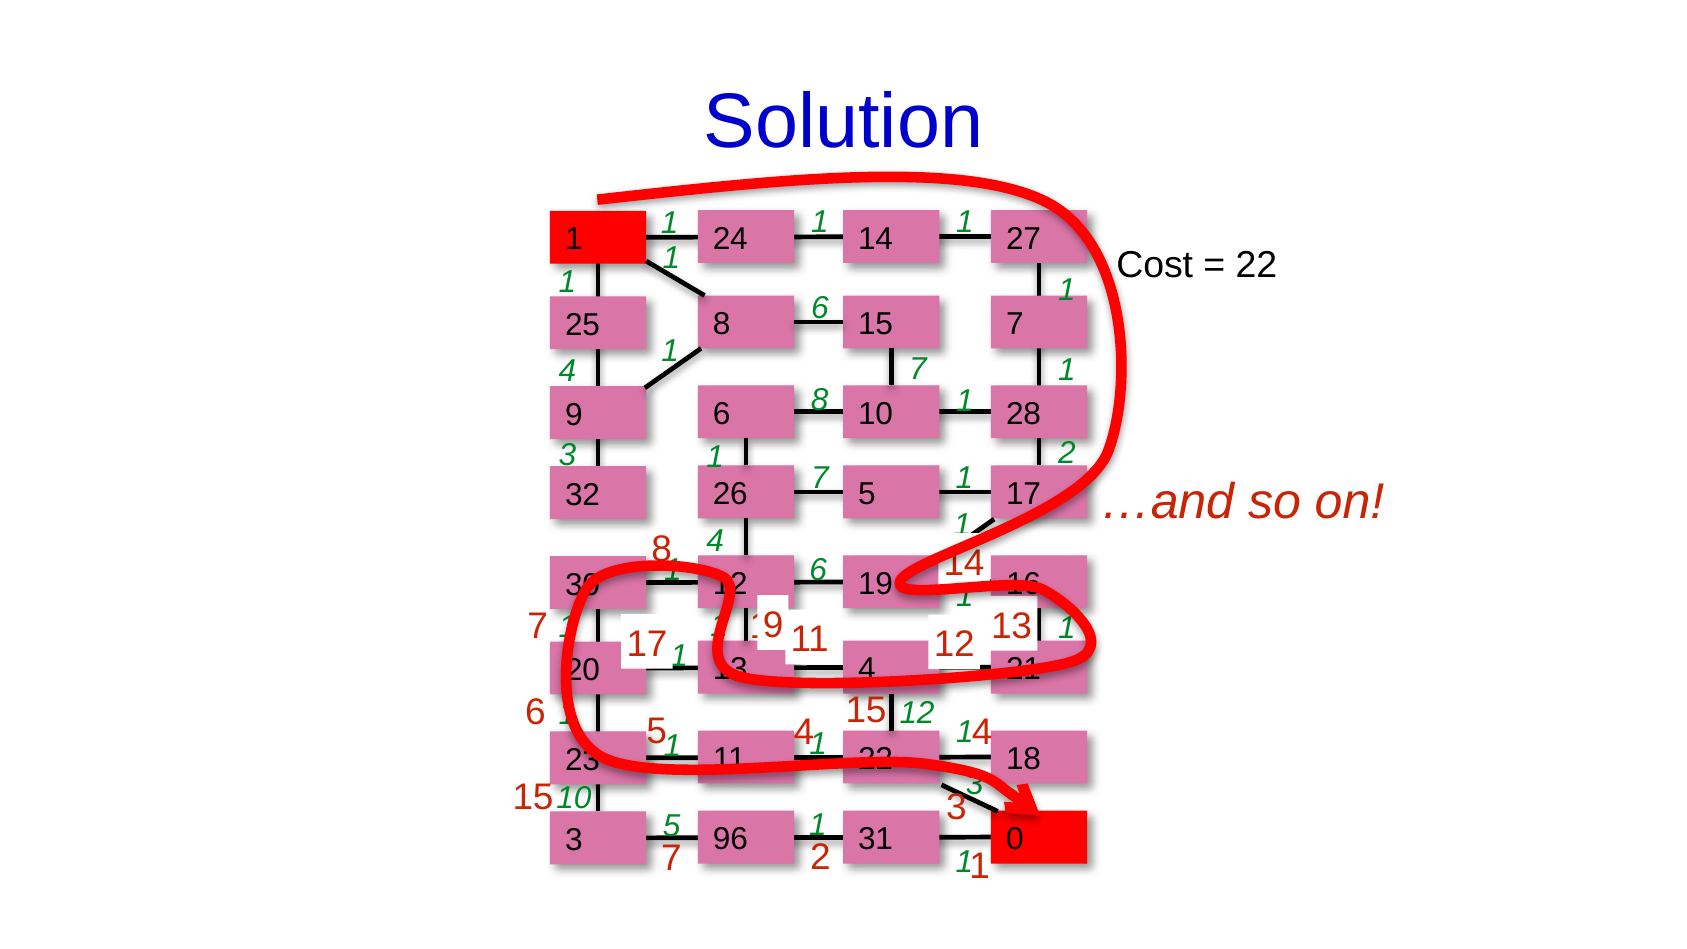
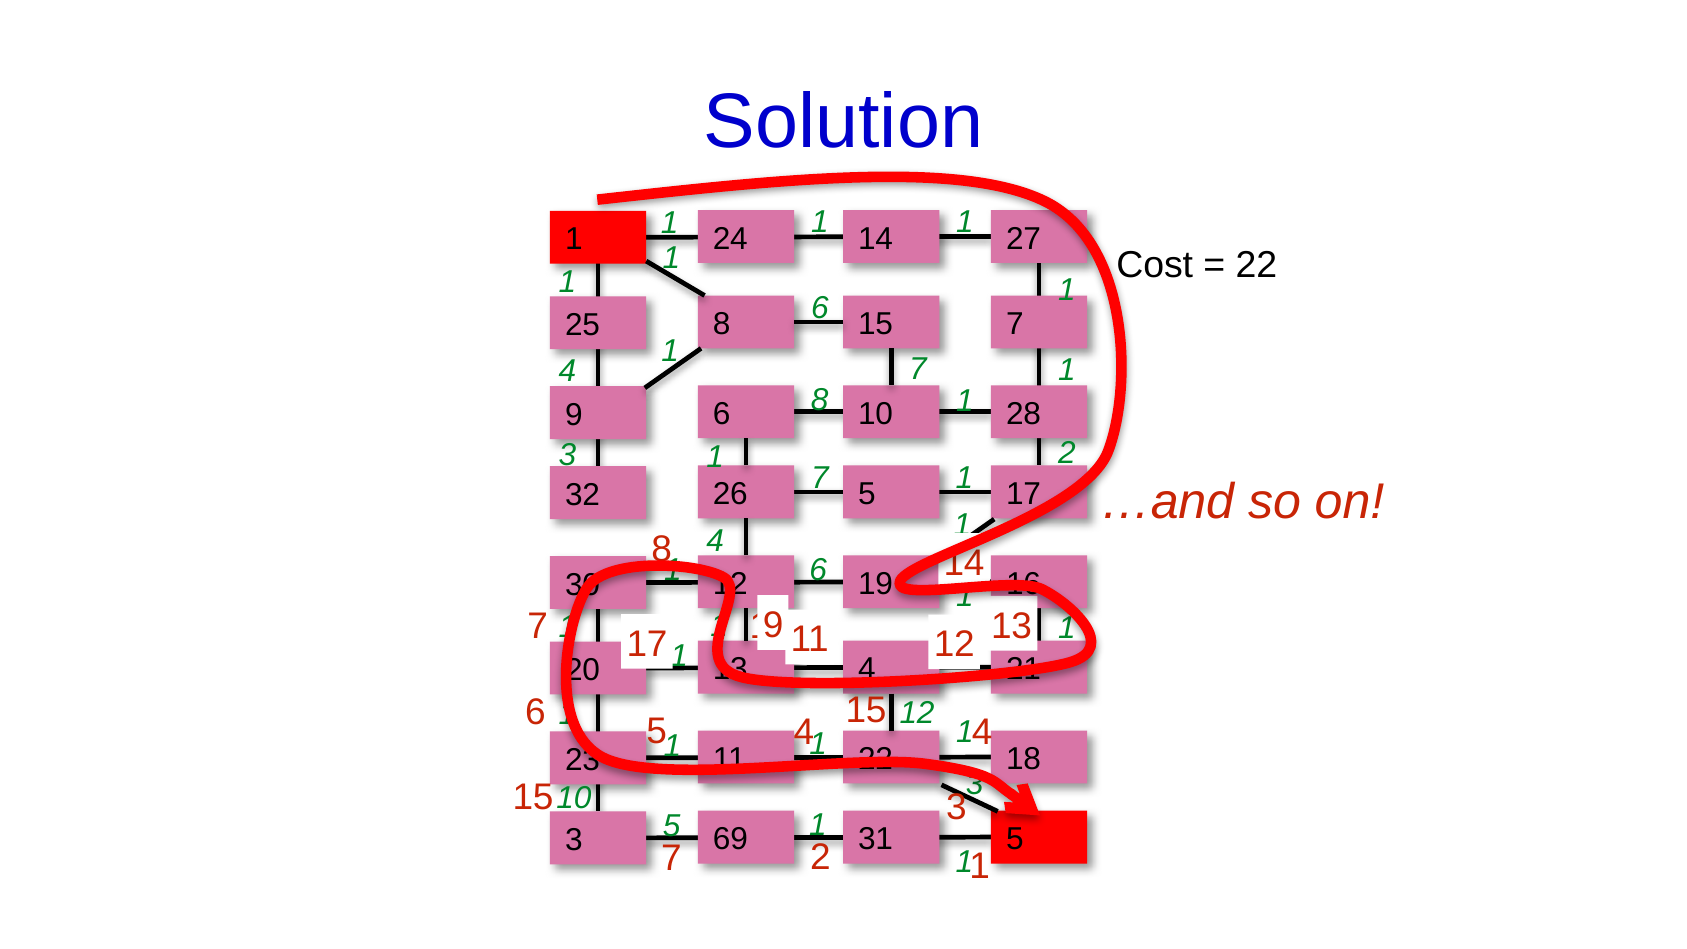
96: 96 -> 69 (730, 839)
31 0: 0 -> 5 (1015, 839)
